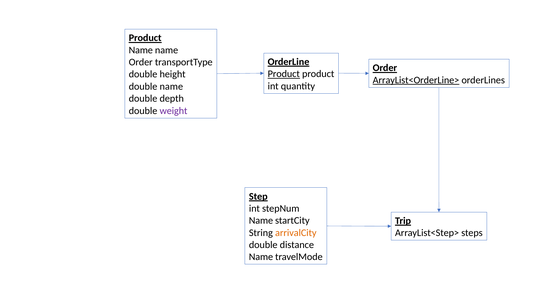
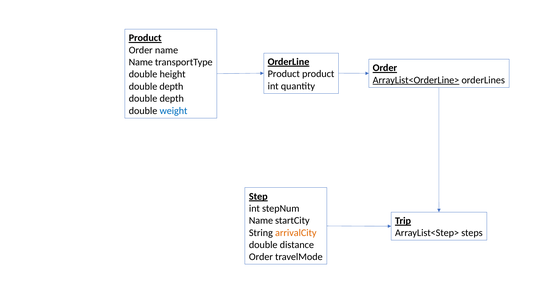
Name: Name -> Order (141, 50)
Order: Order -> Name (141, 62)
Product underline: present -> none (284, 74)
name: name -> depth (171, 86)
weight colour: purple -> blue (174, 111)
Name: Name -> Order (261, 257)
